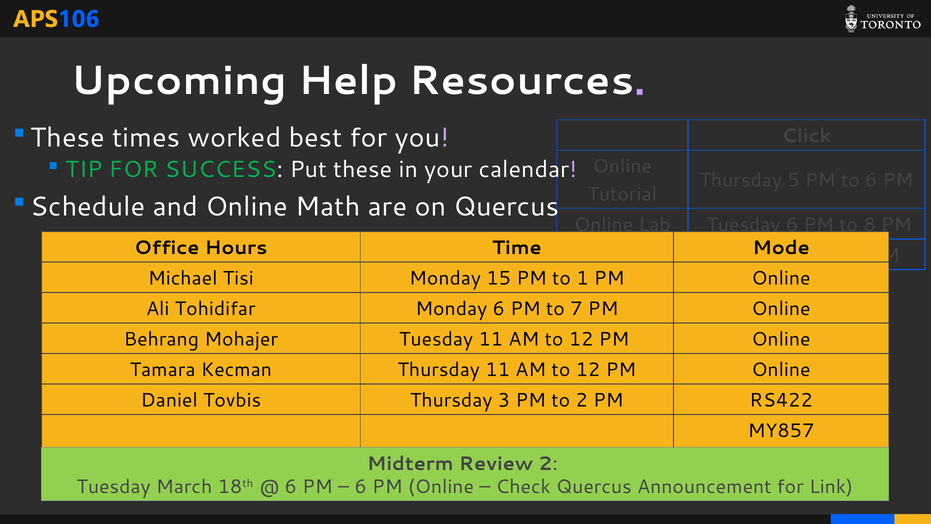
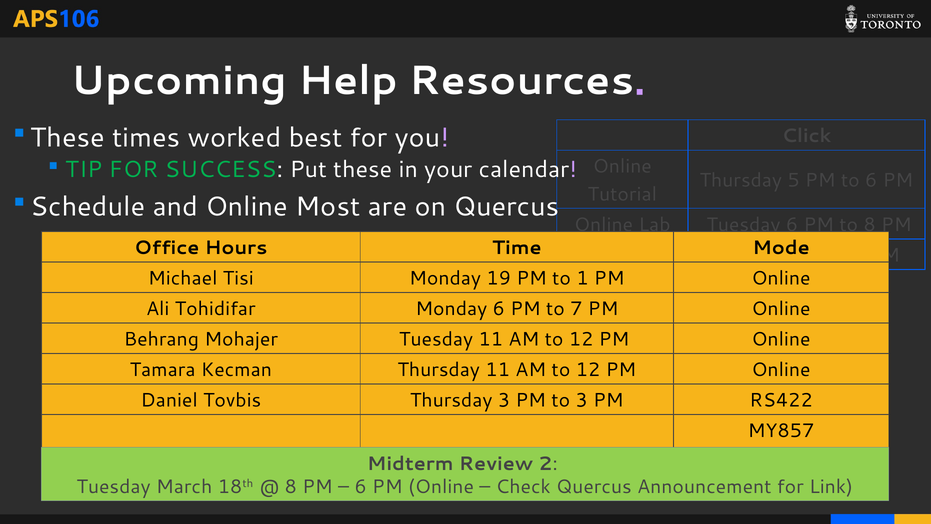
Math: Math -> Most (328, 207)
Monday 15: 15 -> 19 (499, 278)
3 PM to 2: 2 -> 3 (582, 400)
6: 6 -> 8 (291, 487)
